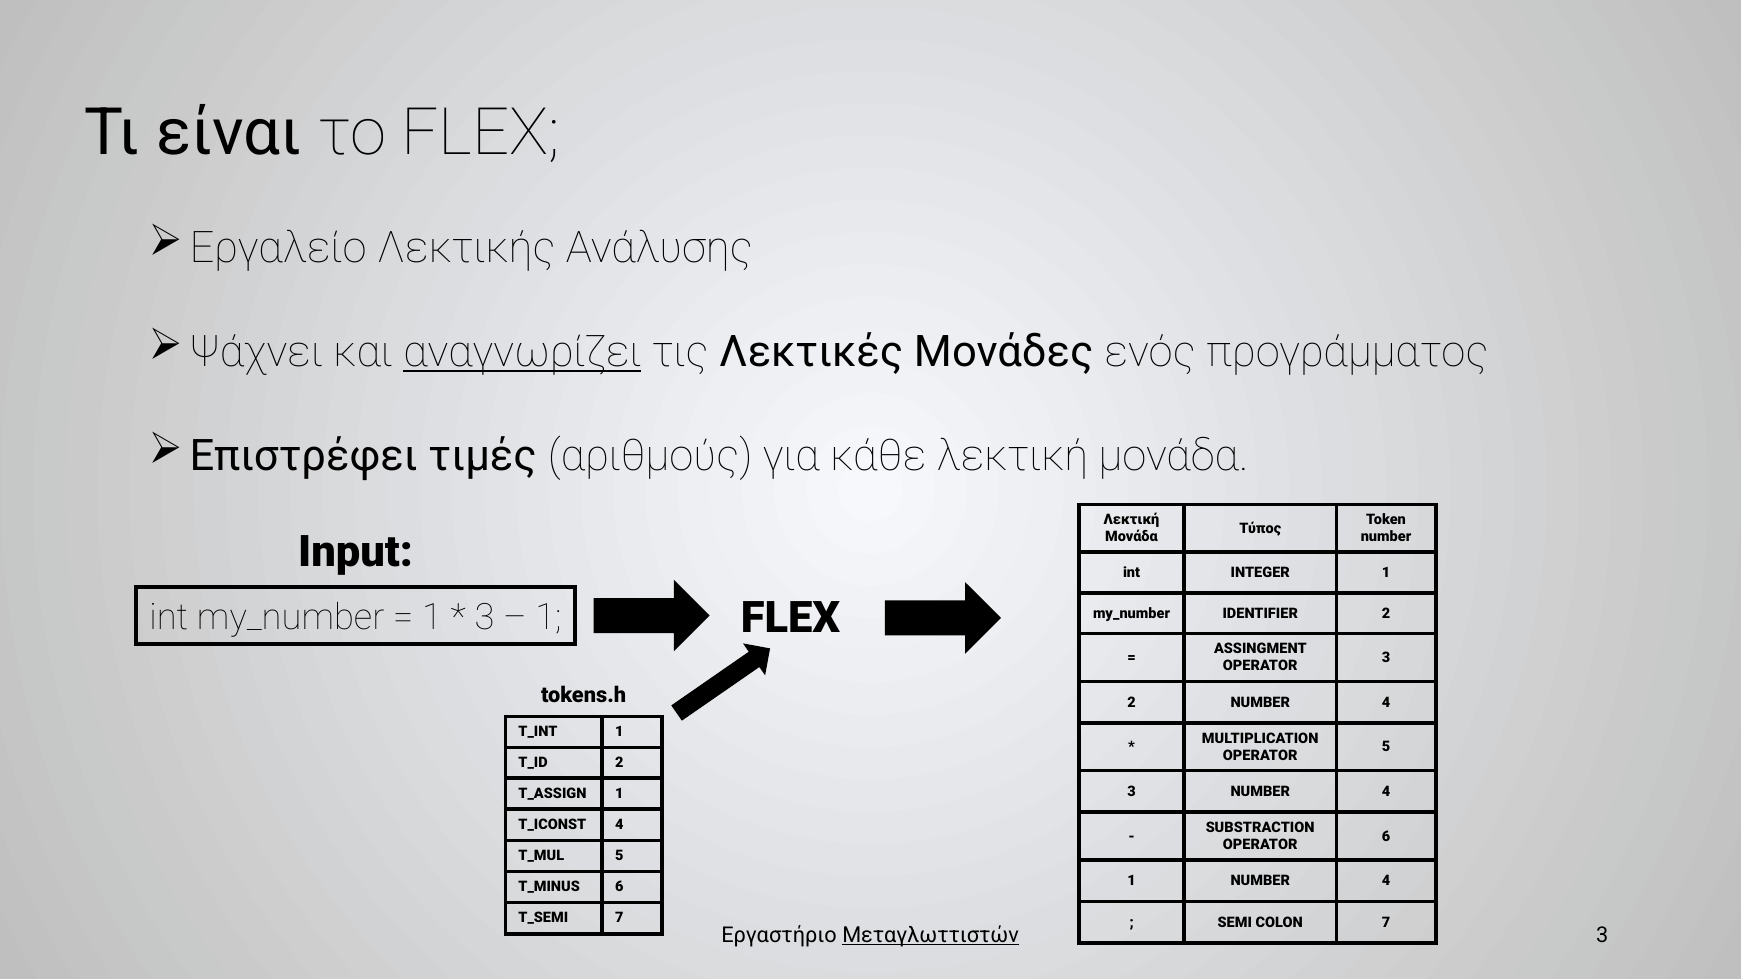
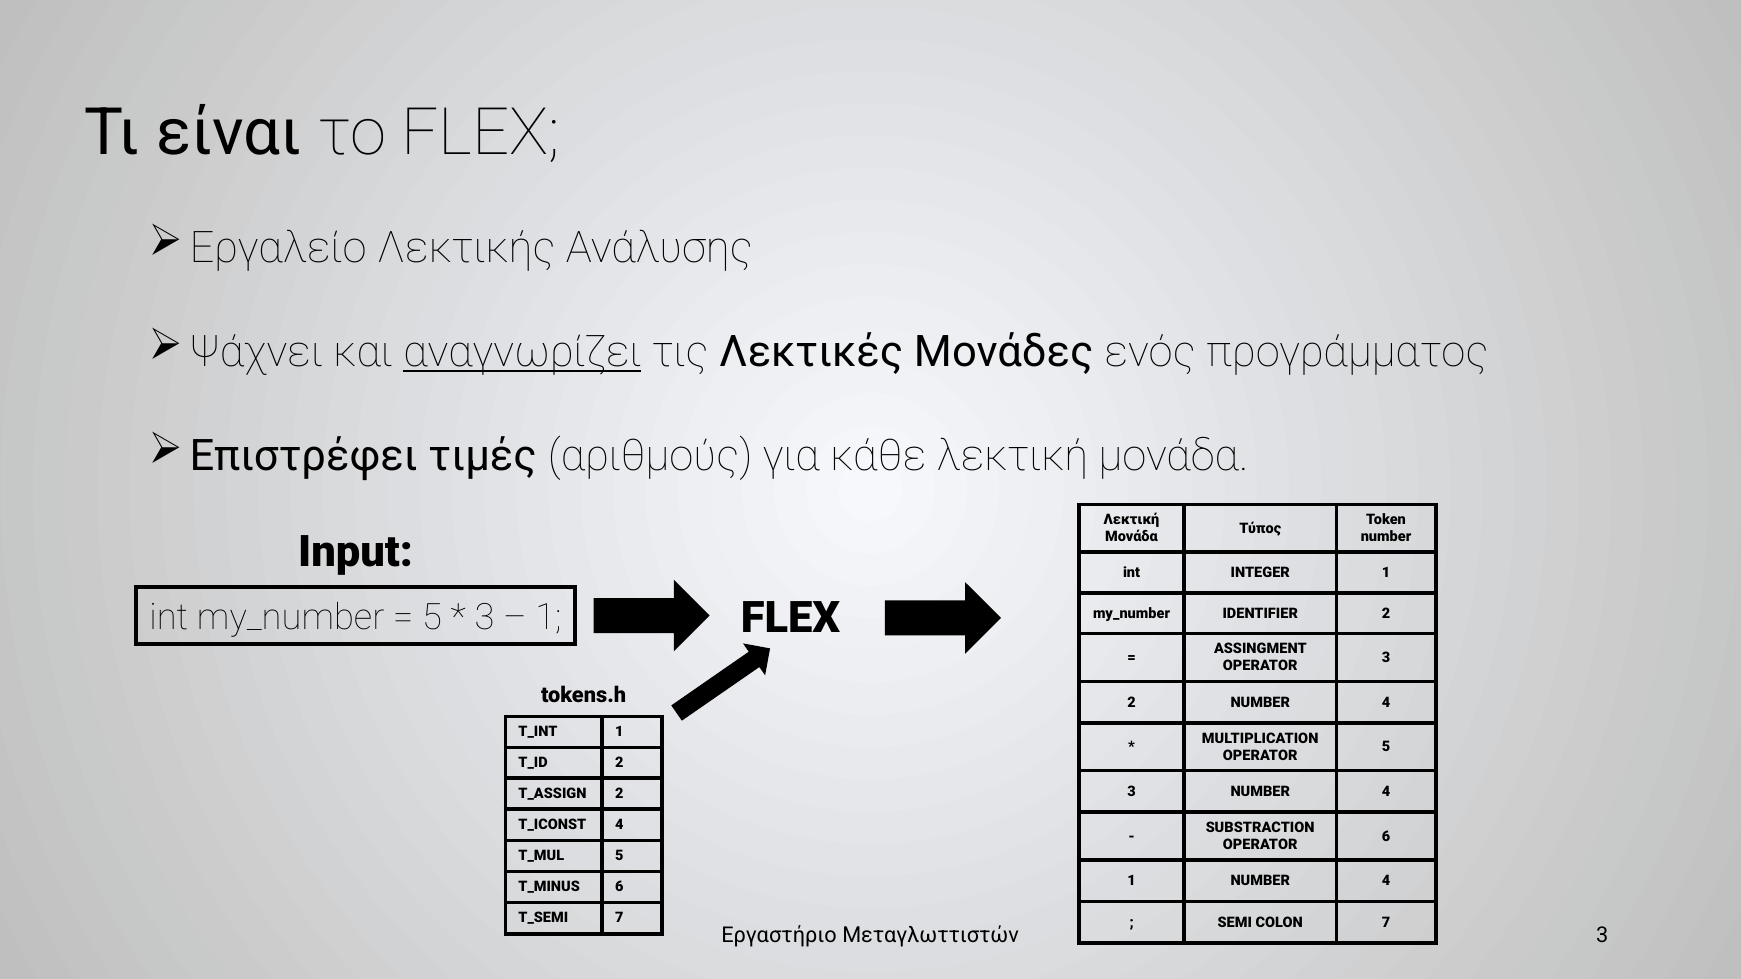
1: 1 -> 5 (432, 618)
1: 1 -> 2 (619, 794)
Μεταγλωττιστών underline: present -> none (931, 935)
